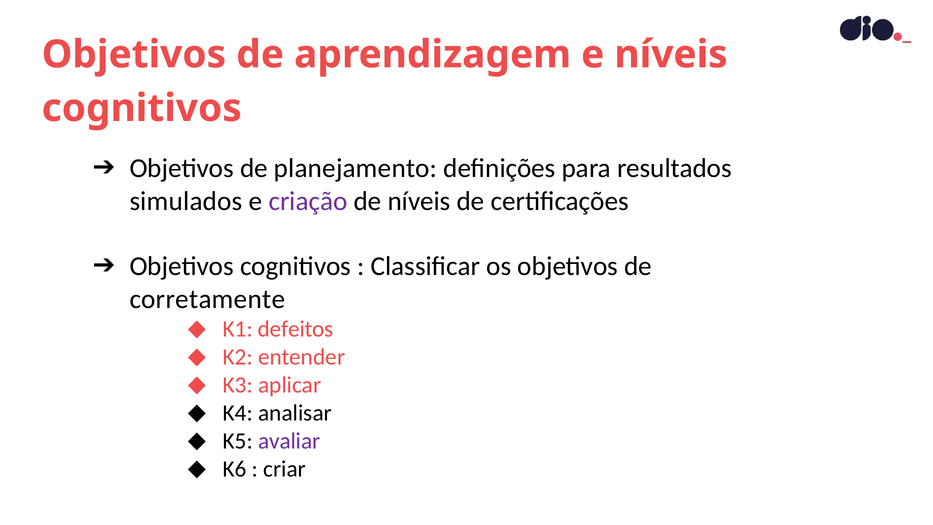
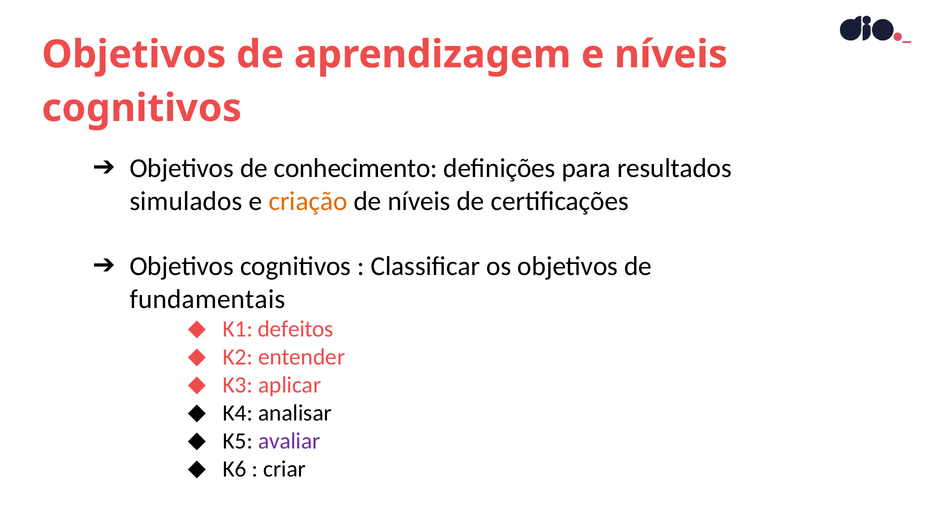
planejamento: planejamento -> conhecimento (356, 168)
criação colour: purple -> orange (308, 201)
corretamente: corretamente -> fundamentais (207, 299)
